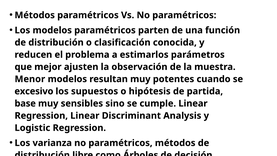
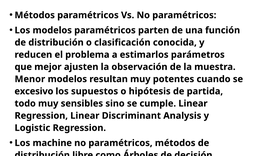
base: base -> todo (25, 103)
varianza: varianza -> machine (52, 143)
